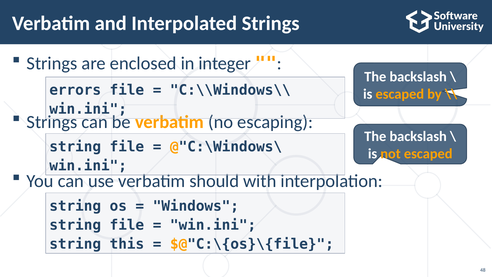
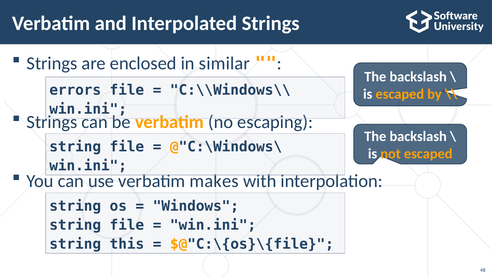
integer: integer -> similar (224, 63)
should: should -> makes (214, 181)
